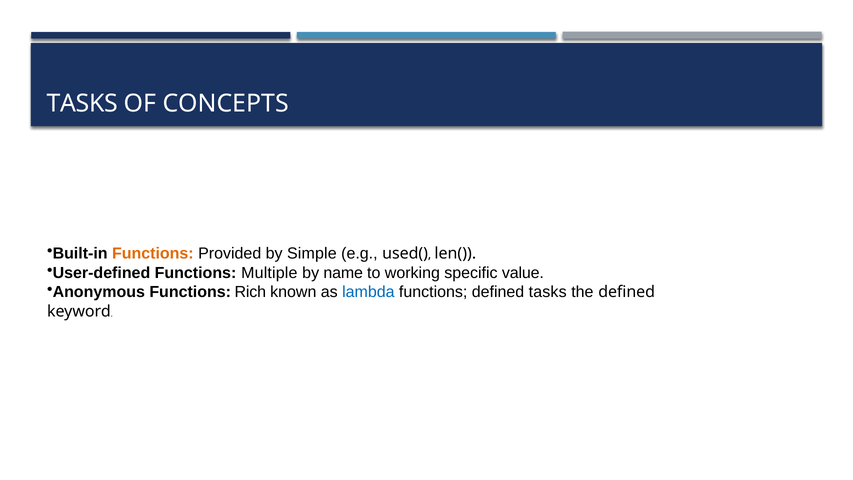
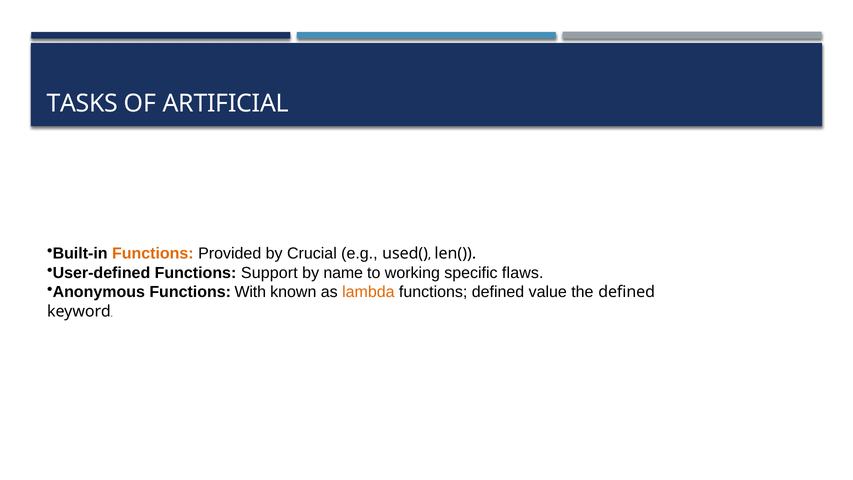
CONCEPTS: CONCEPTS -> ARTIFICIAL (226, 104)
Simple: Simple -> Crucial (312, 254)
Multiple: Multiple -> Support (269, 273)
value: value -> flaws (523, 273)
Rich: Rich -> With (250, 292)
lambda colour: blue -> orange (368, 292)
defined tasks: tasks -> value (548, 292)
